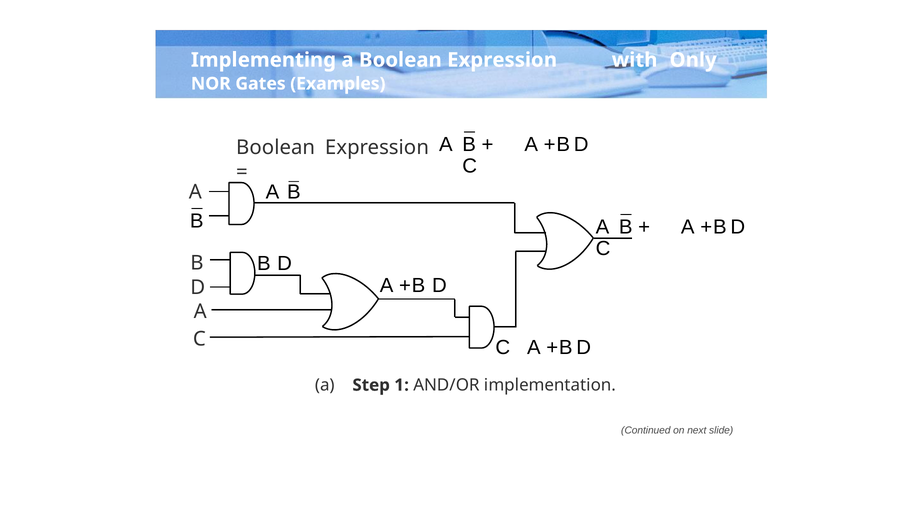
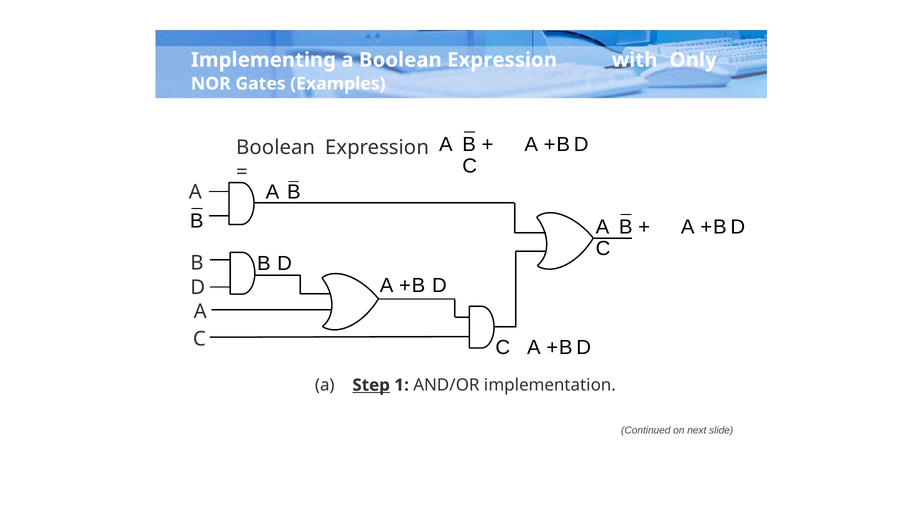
Step underline: none -> present (371, 385)
